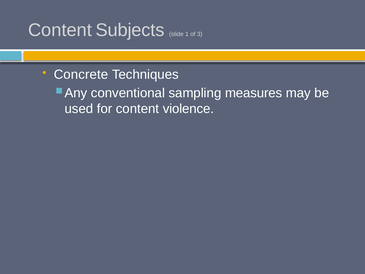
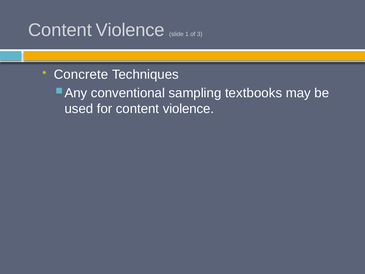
Subjects: Subjects -> Violence (130, 30)
measures: measures -> textbooks (254, 93)
